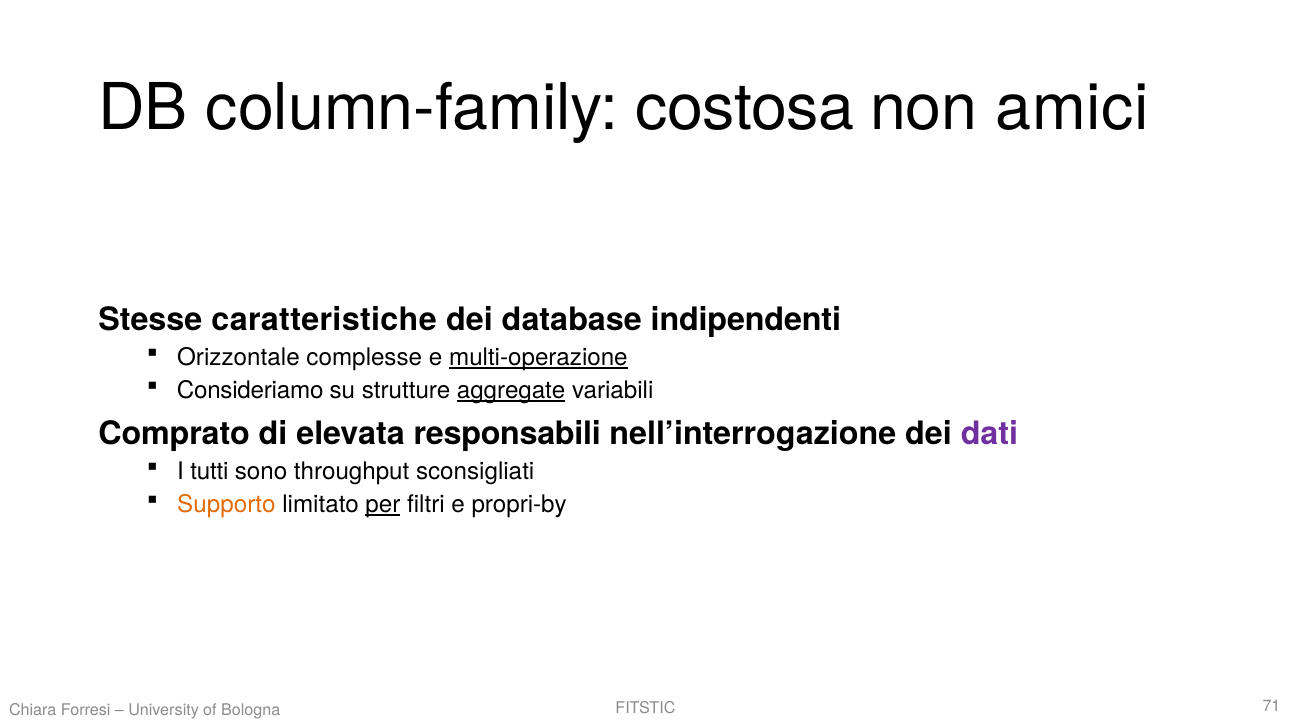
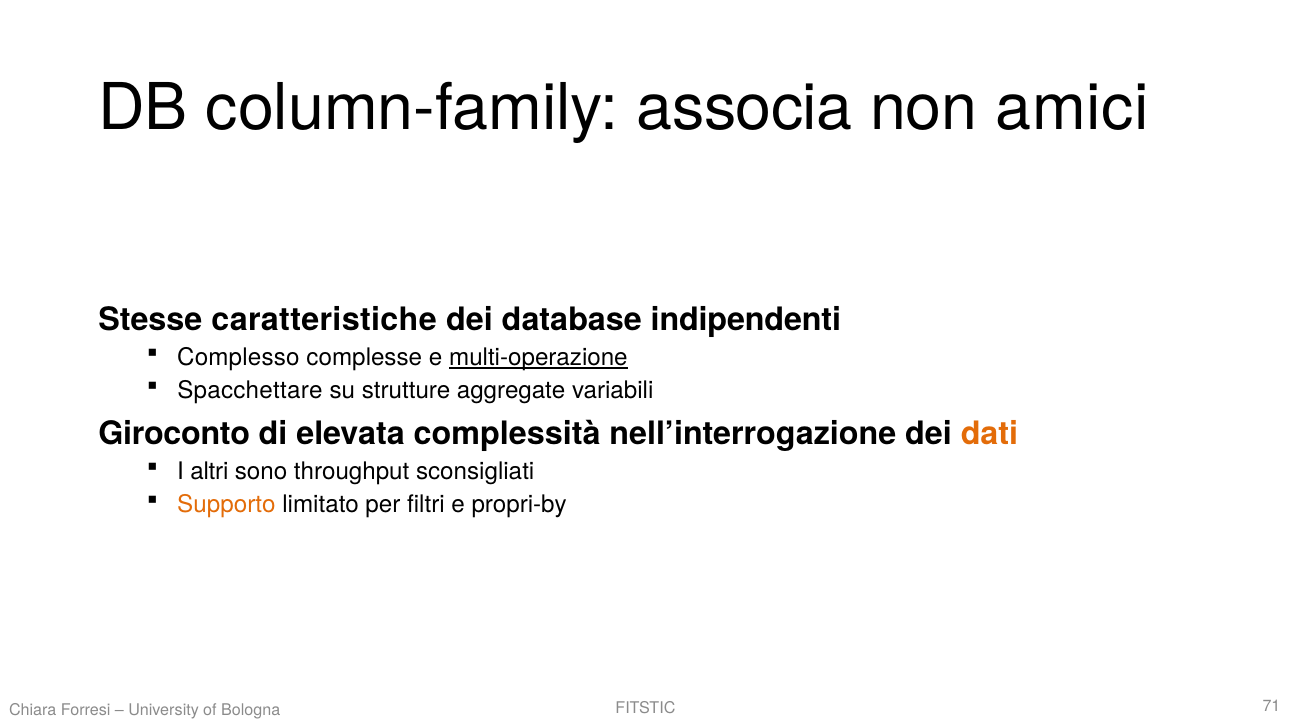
costosa: costosa -> associa (745, 108)
Orizzontale: Orizzontale -> Complesso (238, 358)
Consideriamo: Consideriamo -> Spacchettare (250, 390)
aggregate underline: present -> none (511, 390)
Comprato: Comprato -> Giroconto (174, 434)
responsabili: responsabili -> complessità (507, 434)
dati colour: purple -> orange (989, 434)
tutti: tutti -> altri (209, 472)
per underline: present -> none (383, 504)
